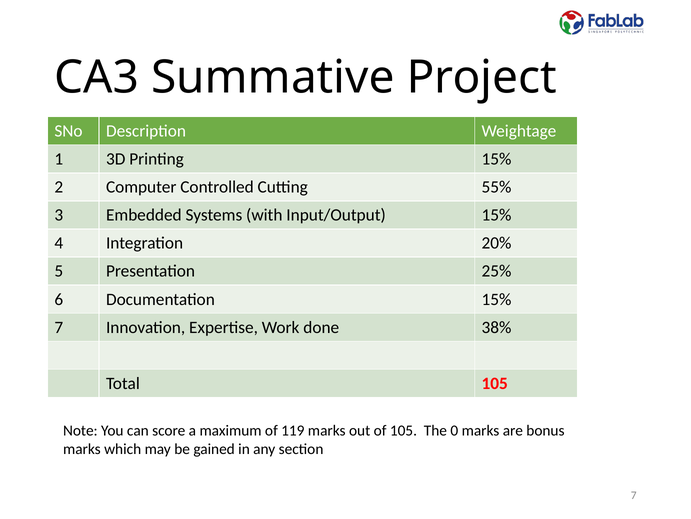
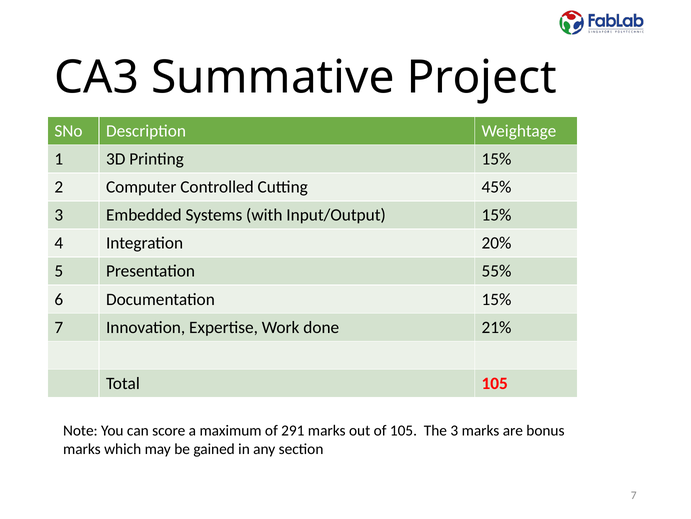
55%: 55% -> 45% (496, 187)
25%: 25% -> 55% (496, 271)
38%: 38% -> 21% (496, 327)
119: 119 -> 291 (293, 430)
The 0: 0 -> 3 (454, 430)
